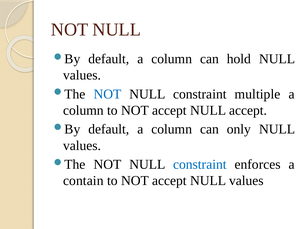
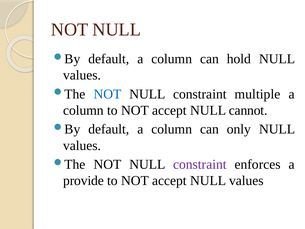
NULL accept: accept -> cannot (248, 110)
constraint colour: blue -> purple (200, 164)
contain: contain -> provide (83, 181)
